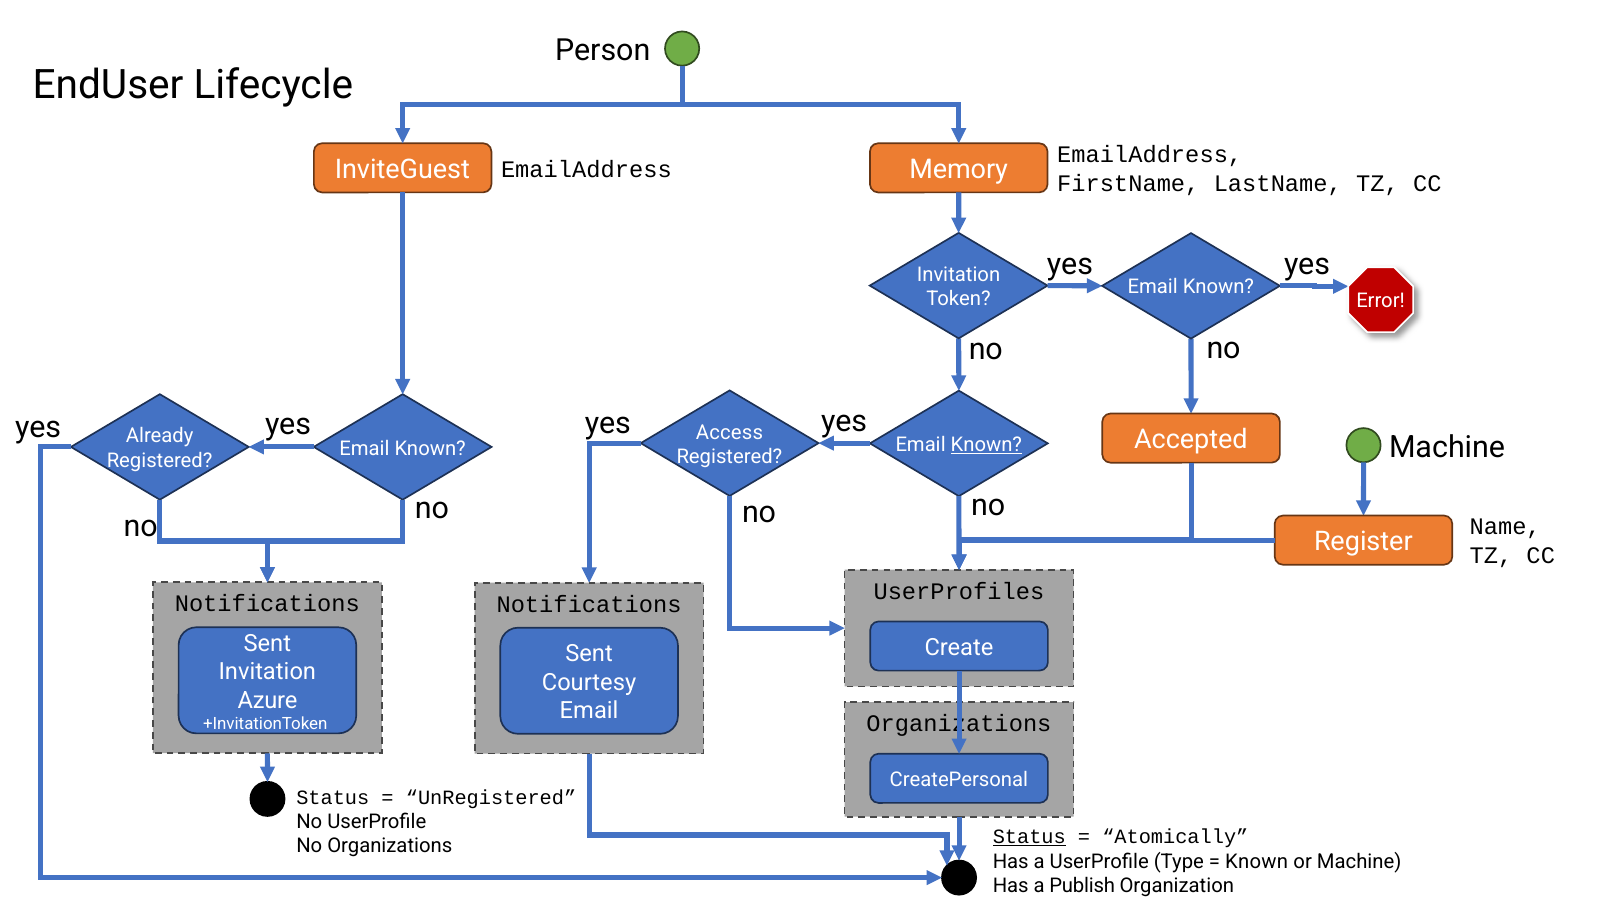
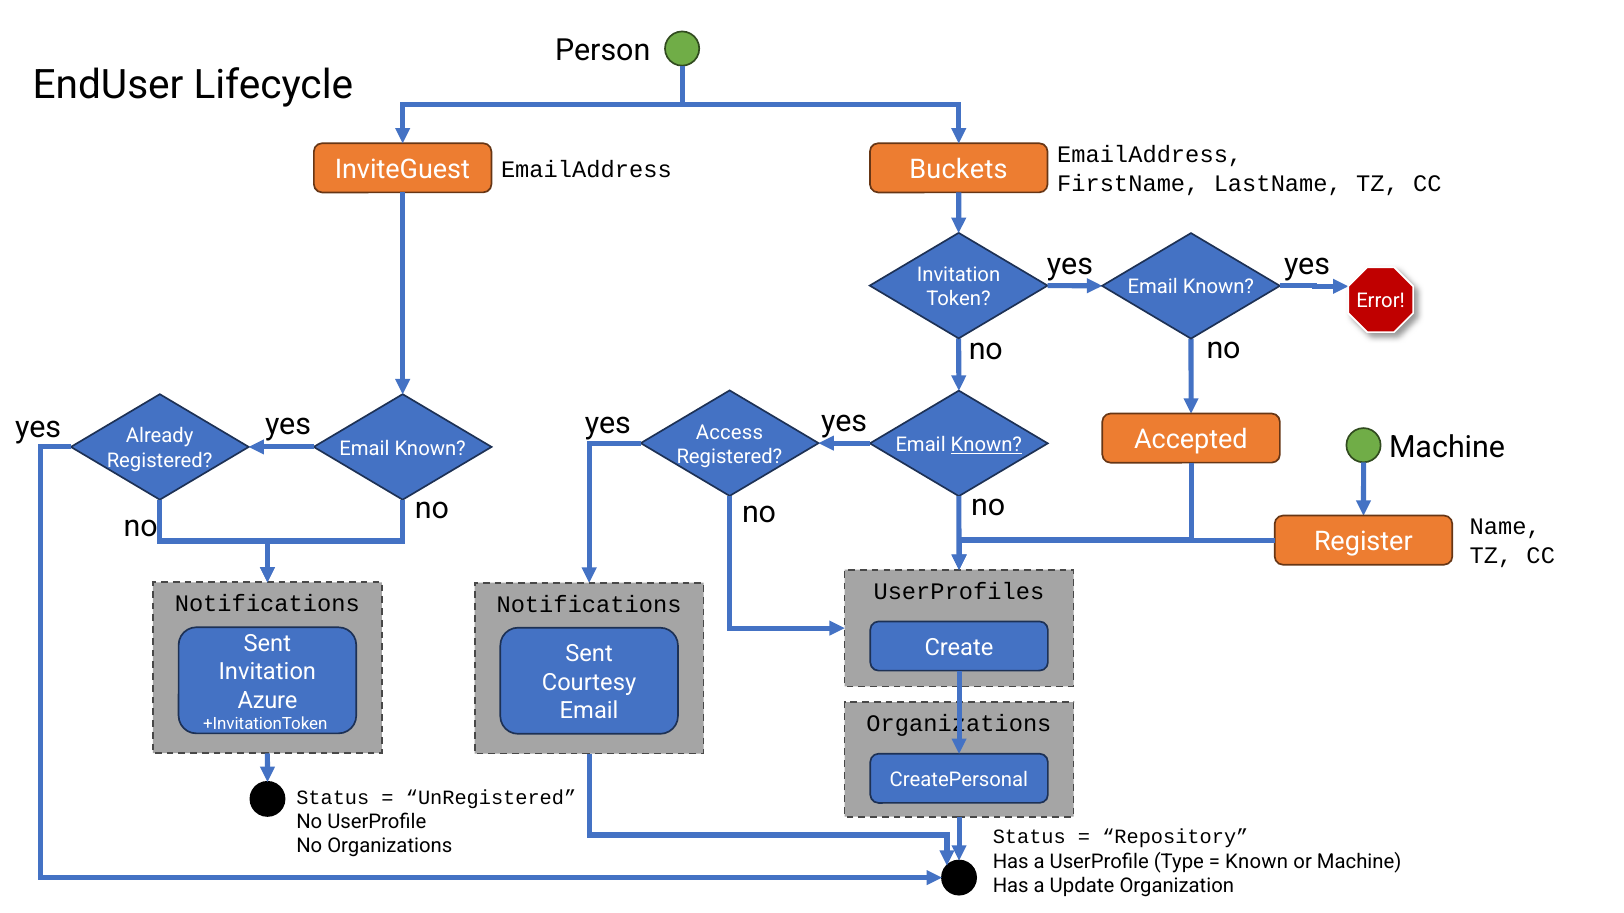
Memory: Memory -> Buckets (958, 170)
Status underline: present -> none (1029, 837)
Atomically: Atomically -> Repository (1175, 837)
Publish: Publish -> Update (1082, 886)
